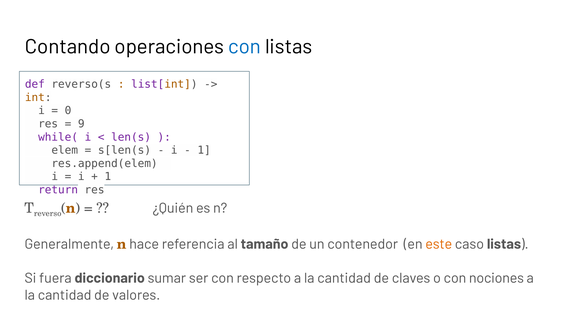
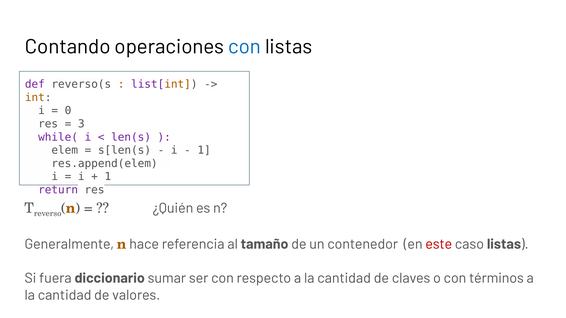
9: 9 -> 3 (81, 124)
este colour: orange -> red (439, 245)
nociones: nociones -> términos (496, 279)
